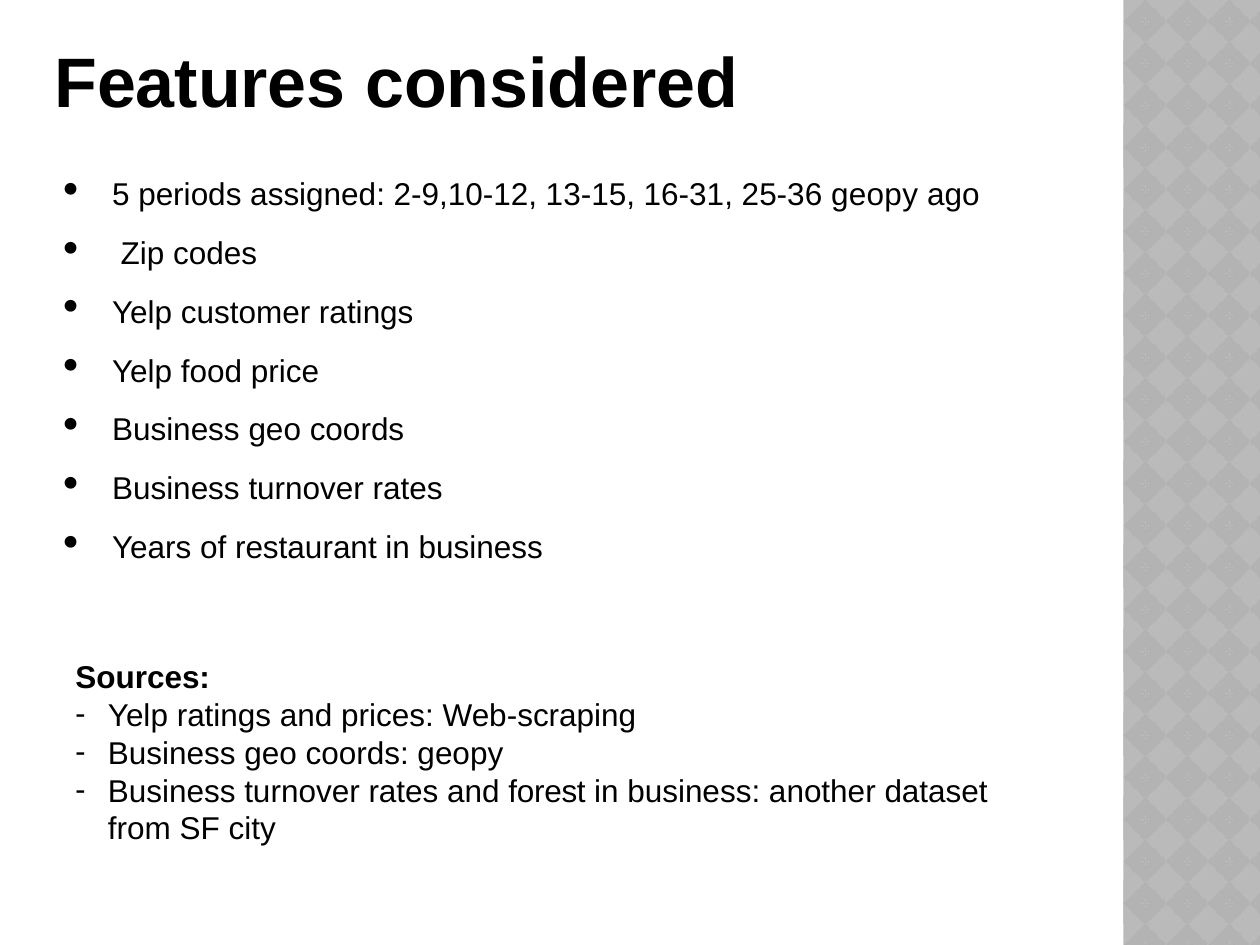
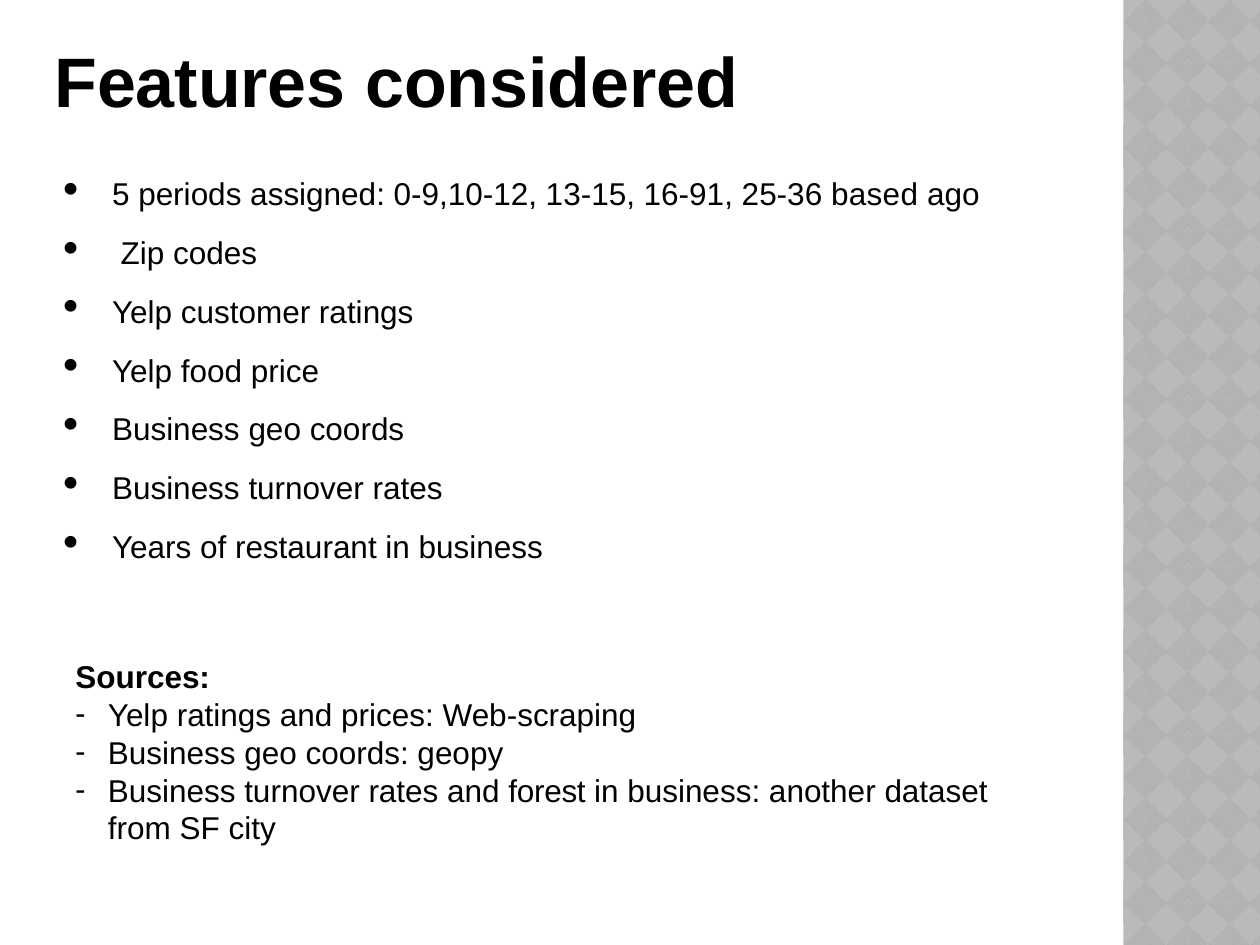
2-9,10-12: 2-9,10-12 -> 0-9,10-12 (465, 195)
16-31: 16-31 -> 16-91 (688, 195)
25-36 geopy: geopy -> based (875, 195)
